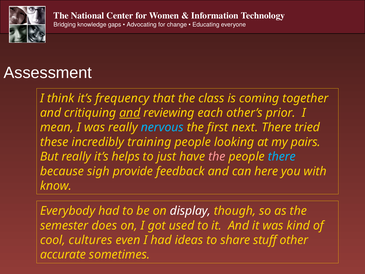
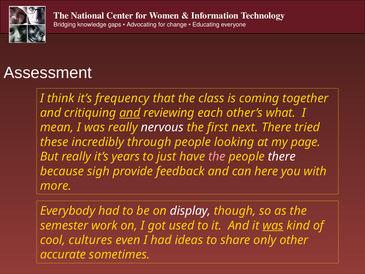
prior: prior -> what (281, 113)
nervous colour: light blue -> white (162, 127)
training: training -> through (149, 142)
pairs: pairs -> page (306, 142)
helps: helps -> years (126, 157)
there colour: light blue -> white (282, 157)
know: know -> more (56, 186)
does: does -> work (104, 225)
was underline: none -> present (273, 225)
stuff: stuff -> only (265, 240)
